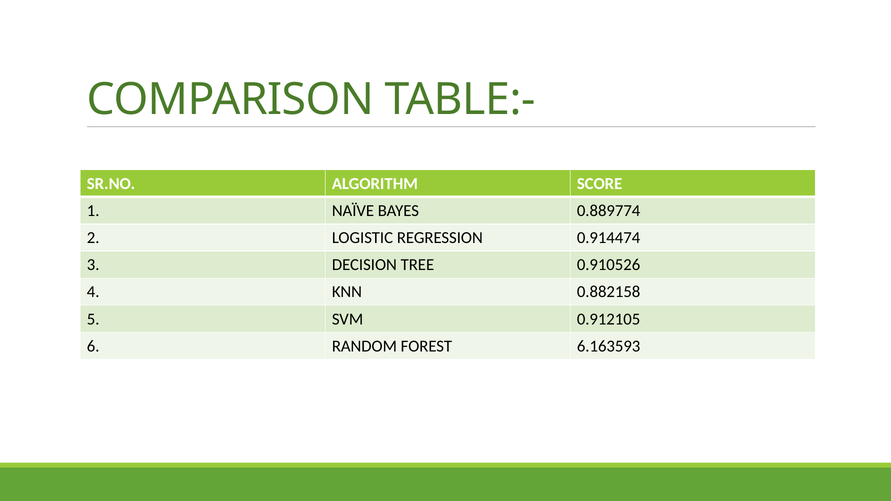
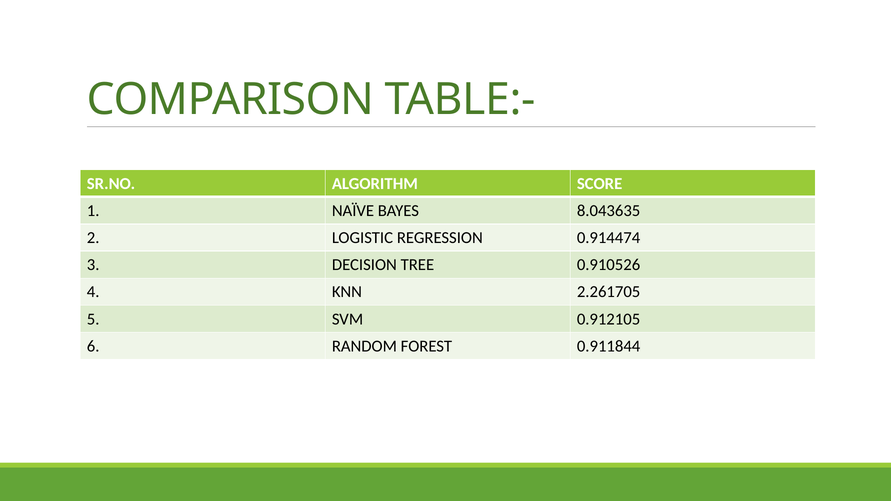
0.889774: 0.889774 -> 8.043635 (609, 211)
0.882158: 0.882158 -> 2.261705 (609, 292)
6.163593: 6.163593 -> 0.911844 (609, 346)
